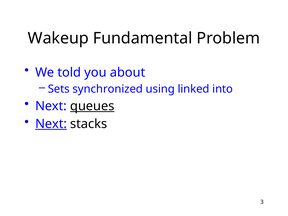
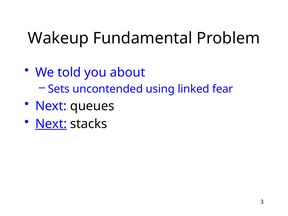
synchronized: synchronized -> uncontended (108, 89)
into: into -> fear (223, 89)
queues underline: present -> none (92, 106)
